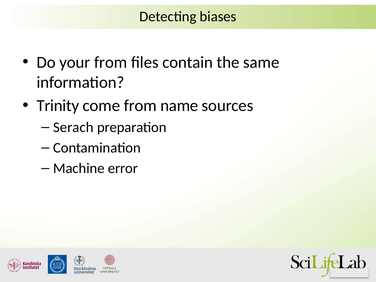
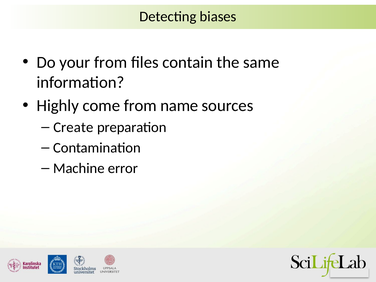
Trinity: Trinity -> Highly (58, 106)
Serach: Serach -> Create (73, 127)
